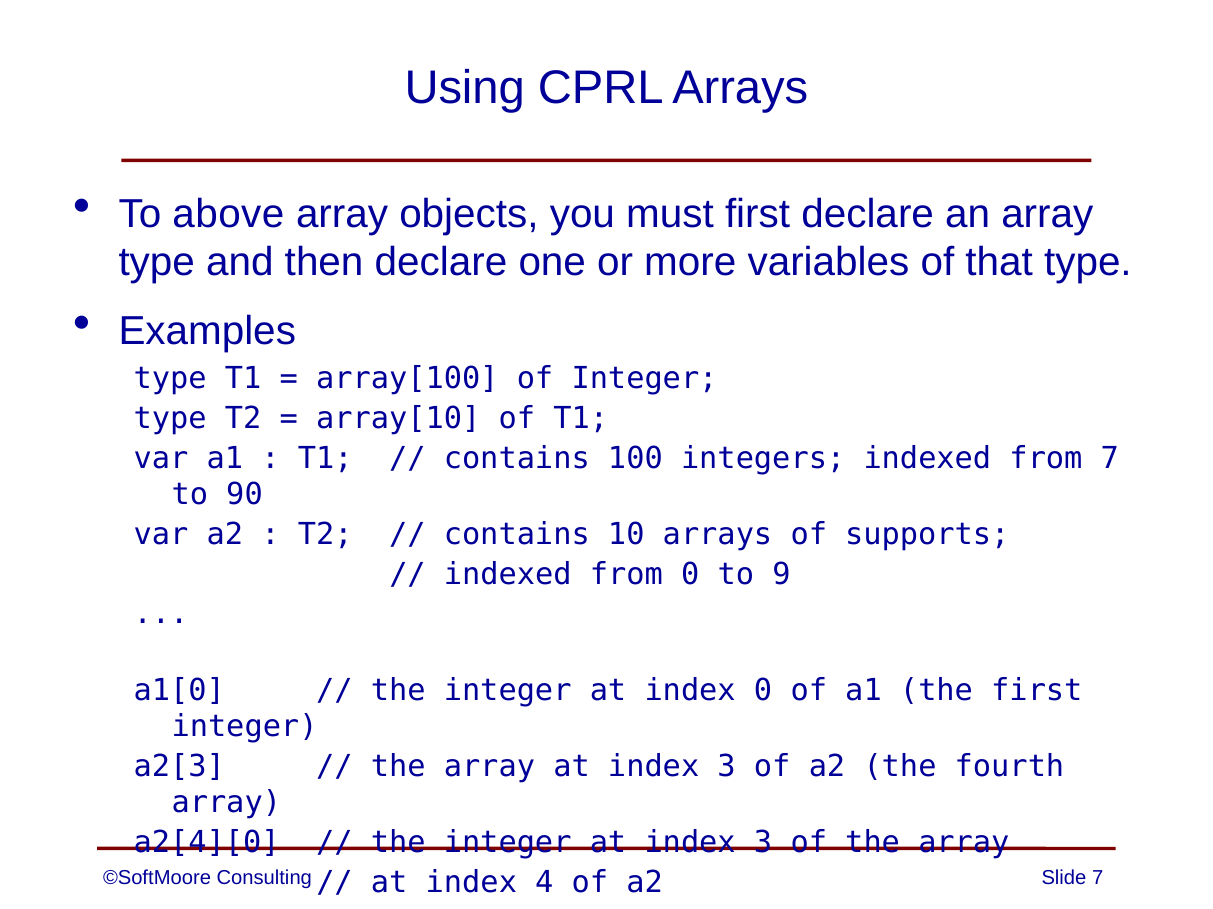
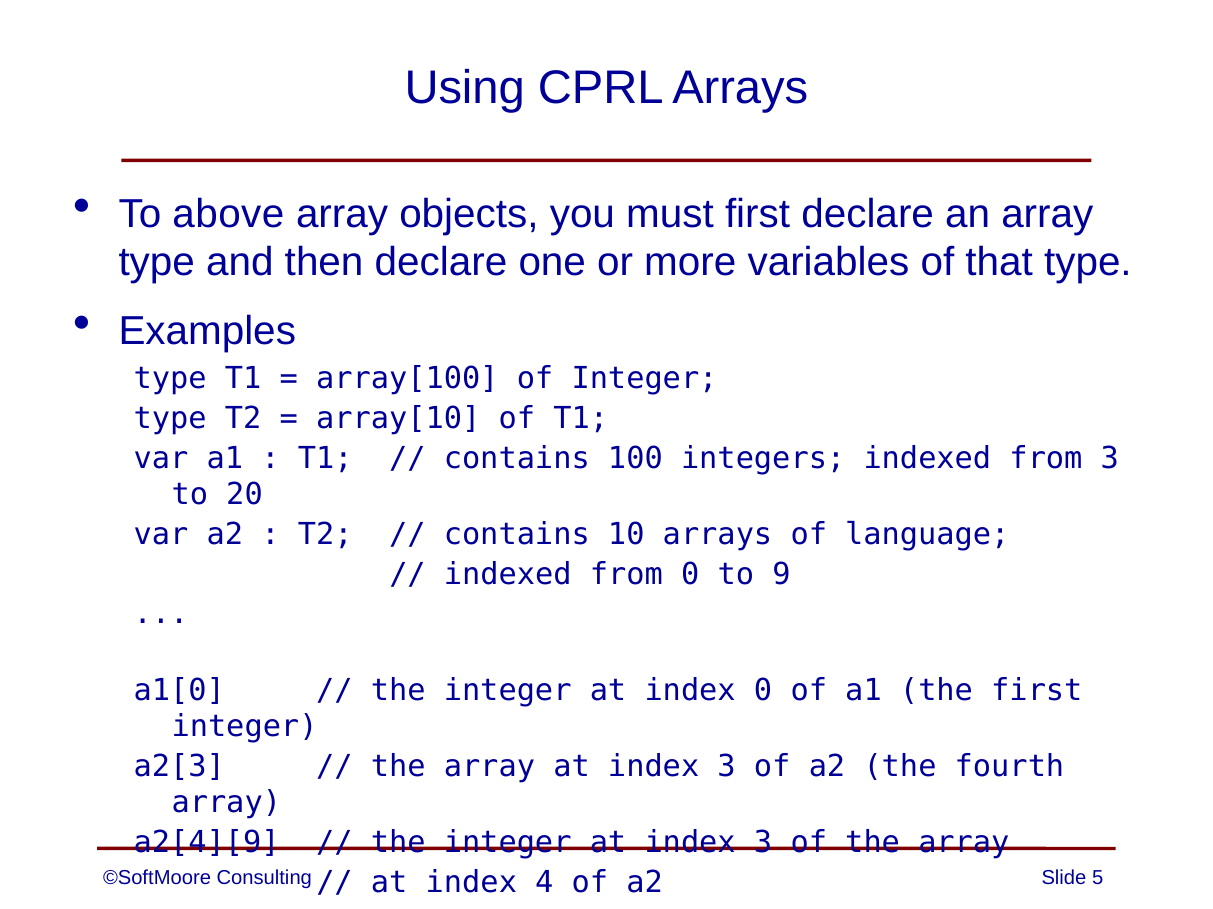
from 7: 7 -> 3 (1110, 459)
90: 90 -> 20 (244, 495)
supports: supports -> language (927, 535)
a2[4][0: a2[4][0 -> a2[4][9 (207, 843)
Slide 7: 7 -> 5 (1098, 879)
